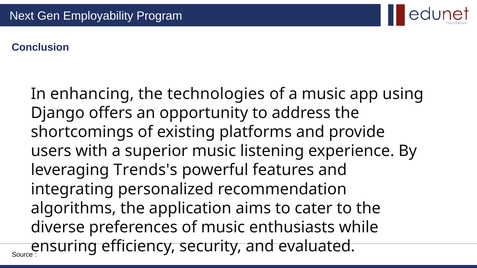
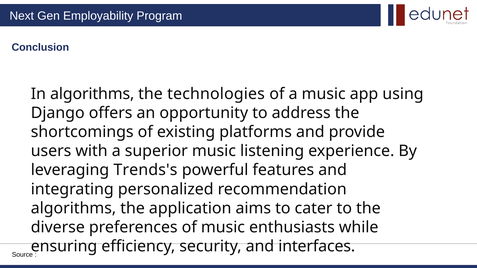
In enhancing: enhancing -> algorithms (92, 94)
evaluated: evaluated -> interfaces (317, 247)
